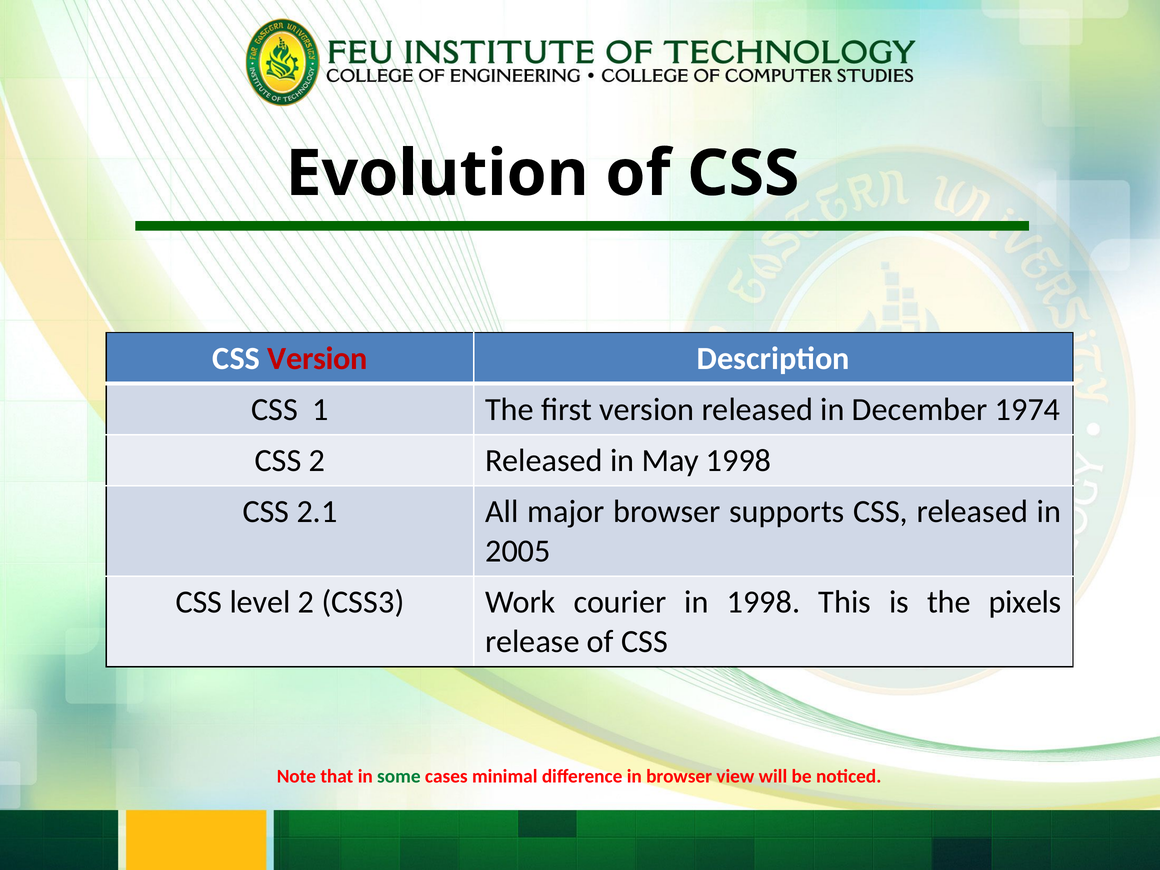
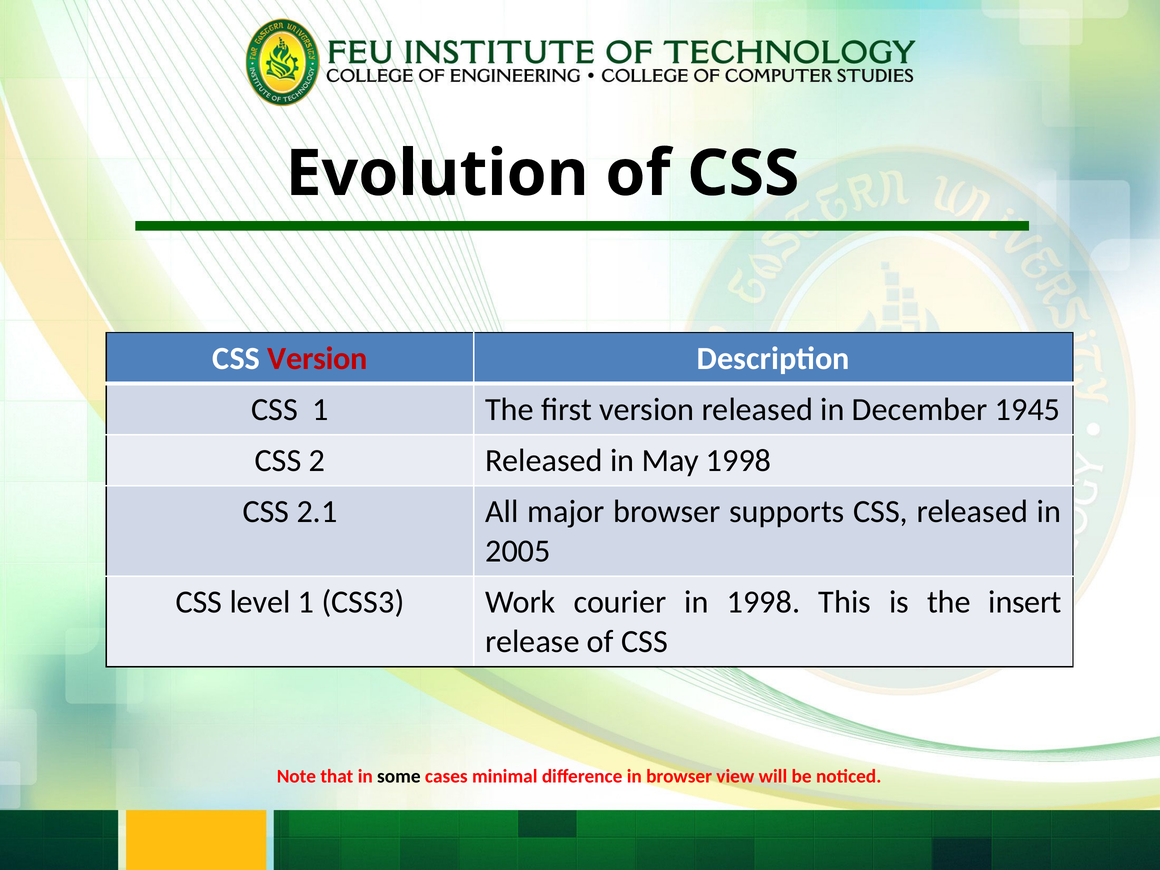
1974: 1974 -> 1945 (1028, 409)
level 2: 2 -> 1 (306, 602)
pixels: pixels -> insert (1025, 602)
some colour: green -> black (399, 776)
